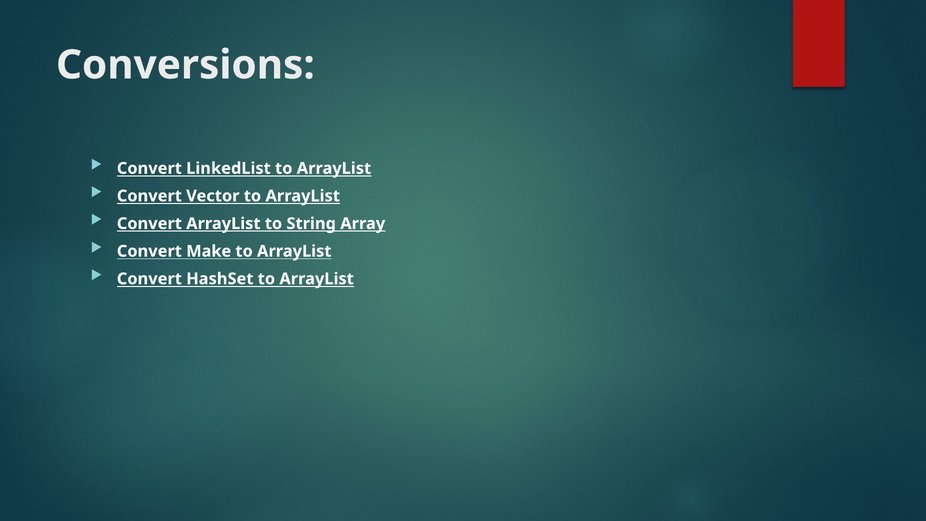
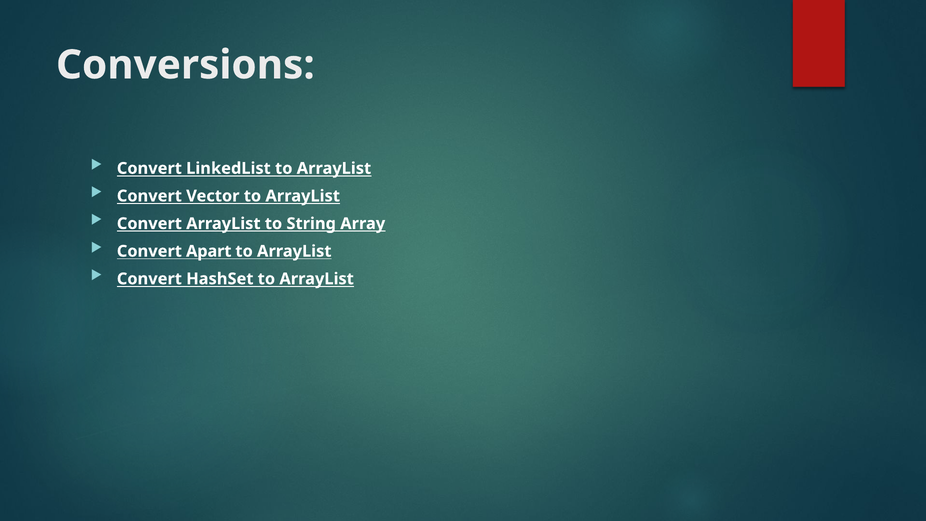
Make: Make -> Apart (209, 251)
